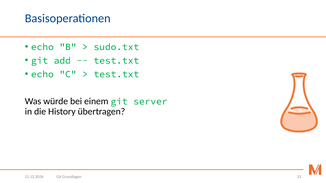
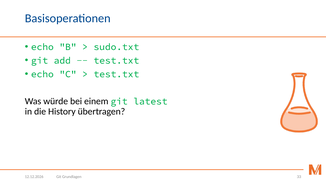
server: server -> latest (150, 102)
